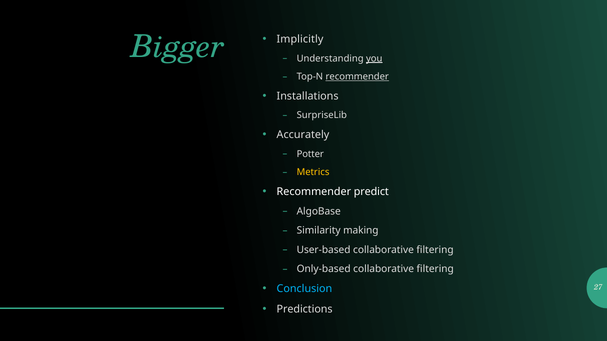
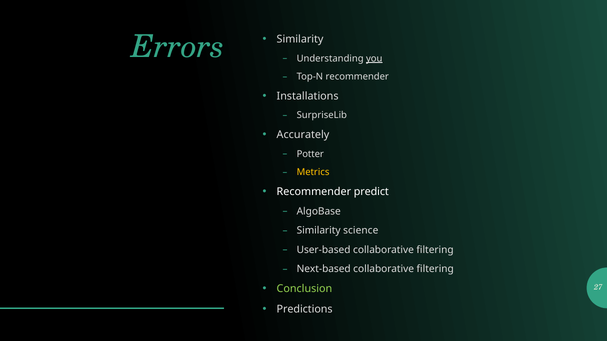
Bigger: Bigger -> Errors (178, 47)
Implicitly: Implicitly -> Similarity (300, 39)
recommender underline: present -> none (357, 77)
making: making -> science (361, 231)
Only-based: Only-based -> Next-based (324, 269)
Conclusion colour: light blue -> light green (304, 289)
